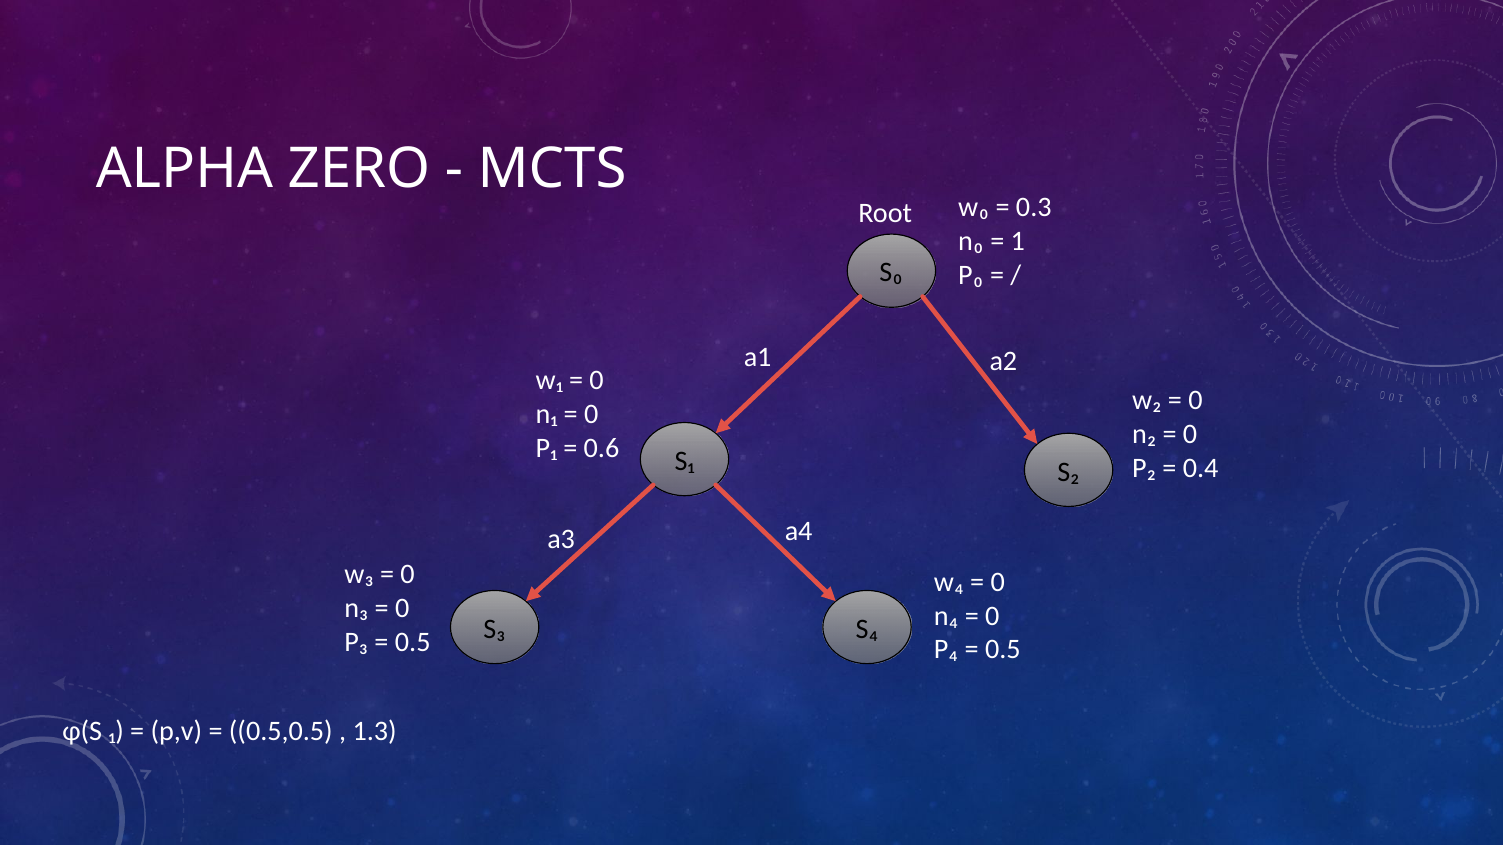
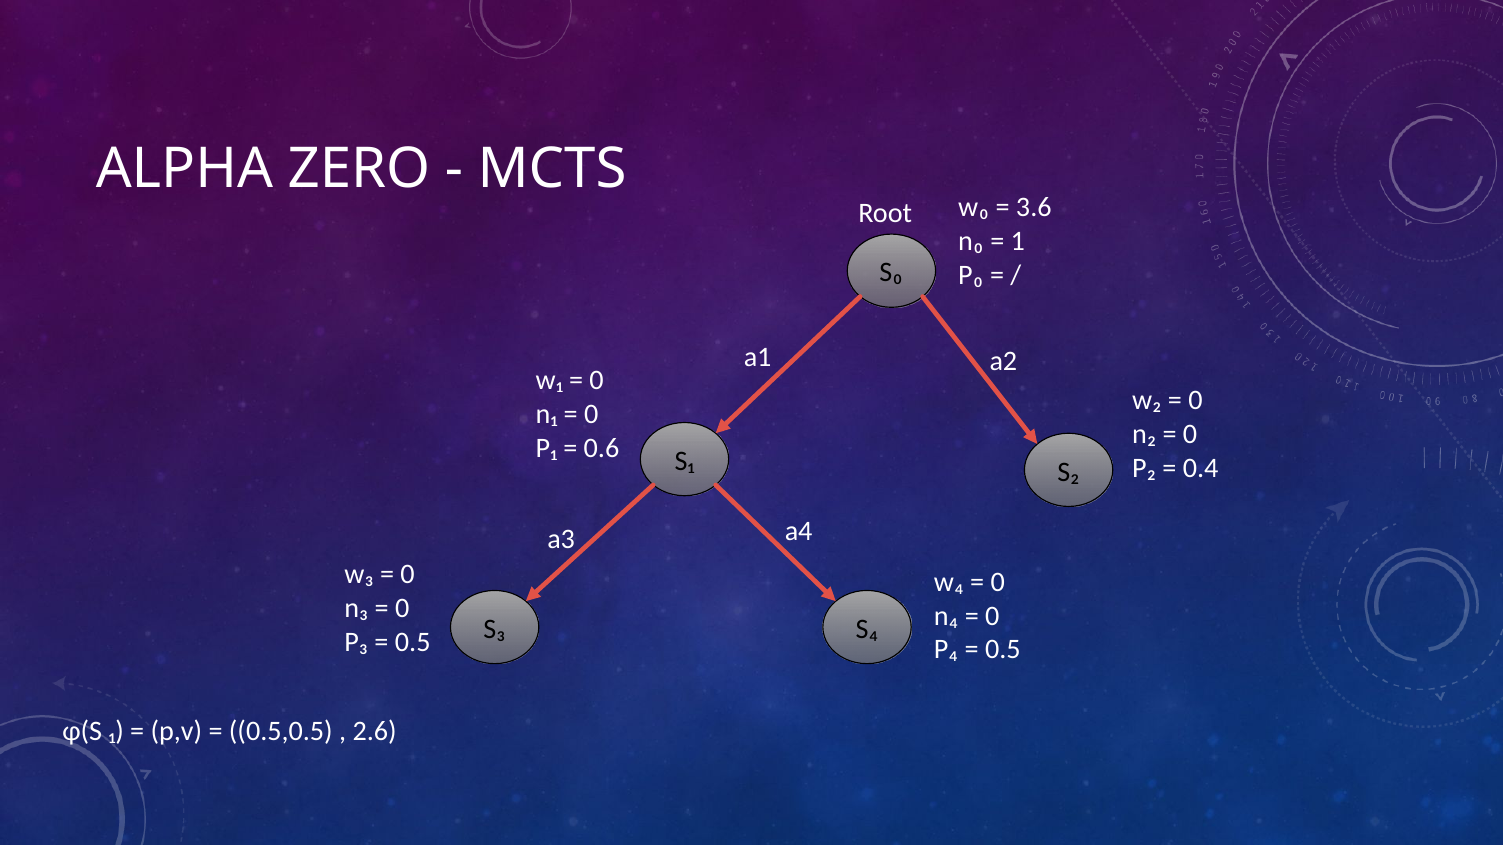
0.3: 0.3 -> 3.6 (1034, 207)
1.3: 1.3 -> 2.6 (375, 731)
